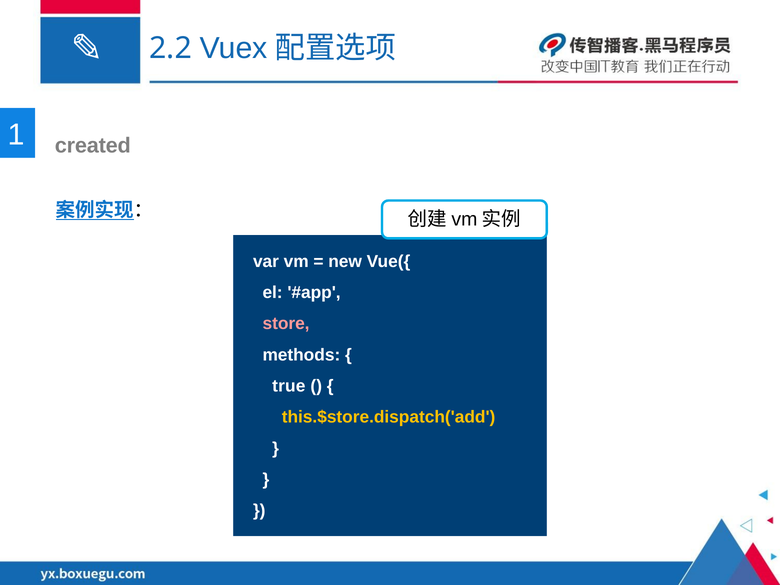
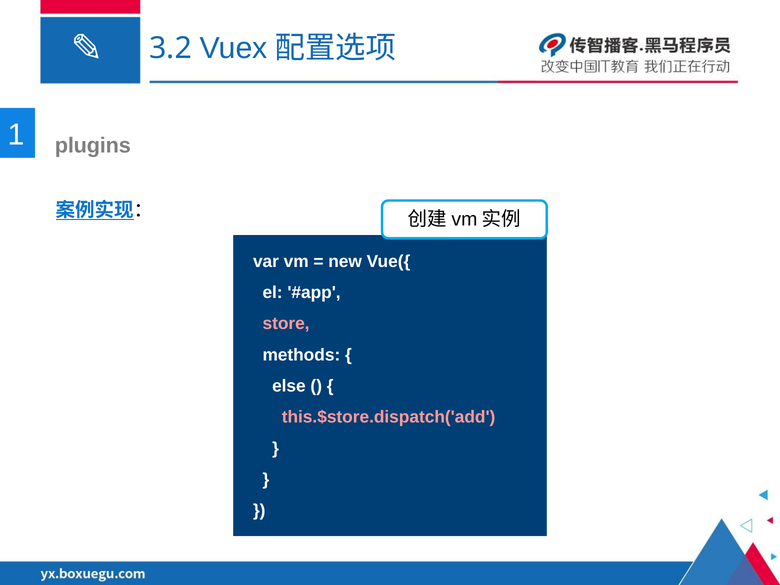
2.2: 2.2 -> 3.2 (171, 48)
created: created -> plugins (93, 146)
true: true -> else (289, 386)
this.$store.dispatch('add colour: yellow -> pink (389, 417)
